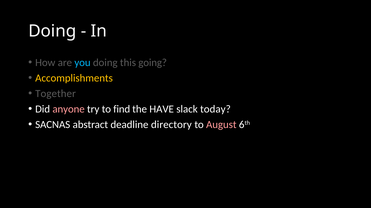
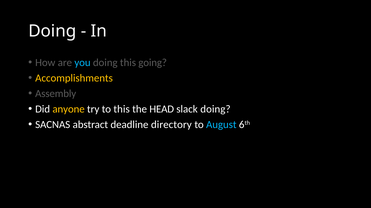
Together: Together -> Assembly (56, 94)
anyone colour: pink -> yellow (69, 109)
to find: find -> this (122, 109)
HAVE: HAVE -> HEAD (162, 109)
slack today: today -> doing (215, 109)
August colour: pink -> light blue (221, 125)
